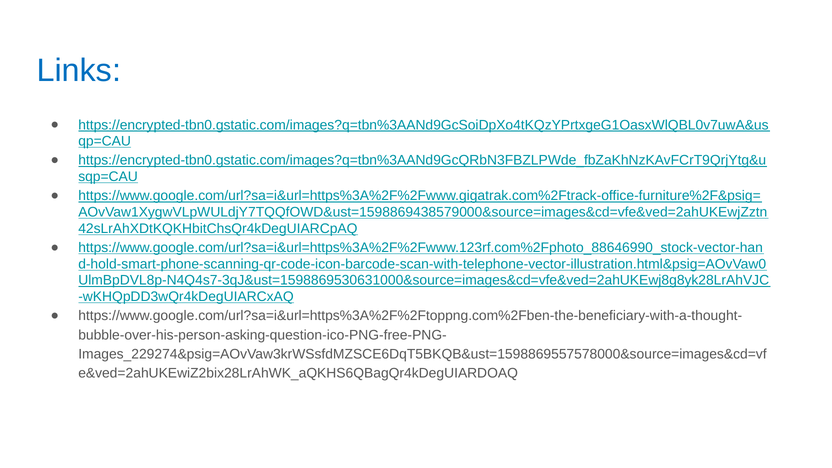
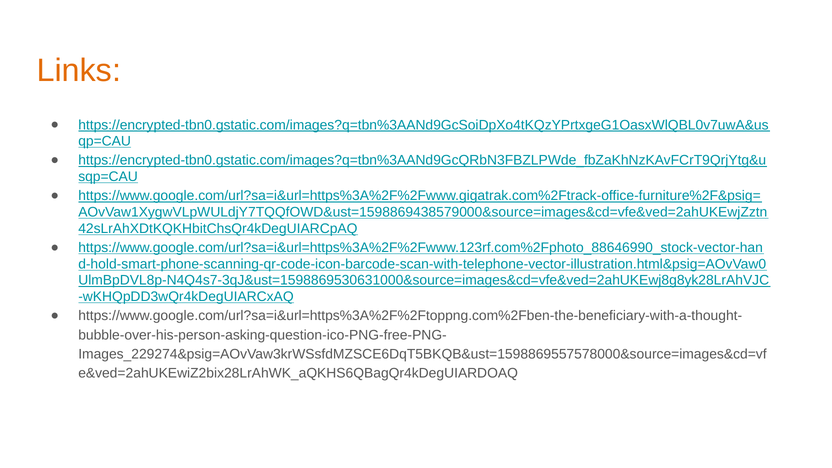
Links colour: blue -> orange (79, 70)
